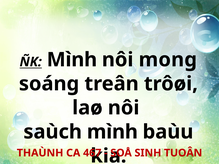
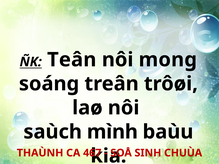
ÑK Mình: Mình -> Teân (72, 60)
TUOÂN: TUOÂN -> CHUÙA (183, 153)
